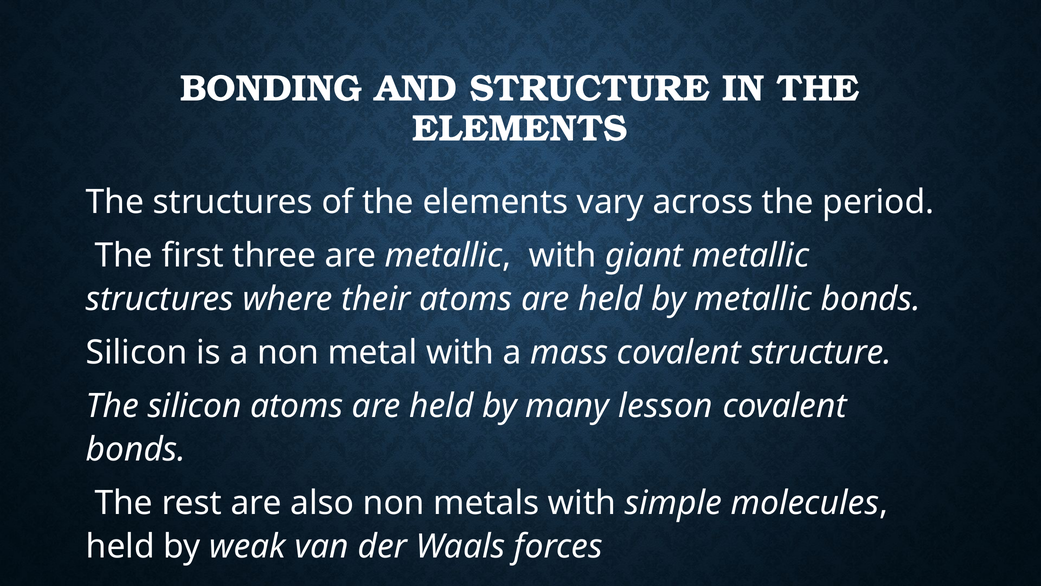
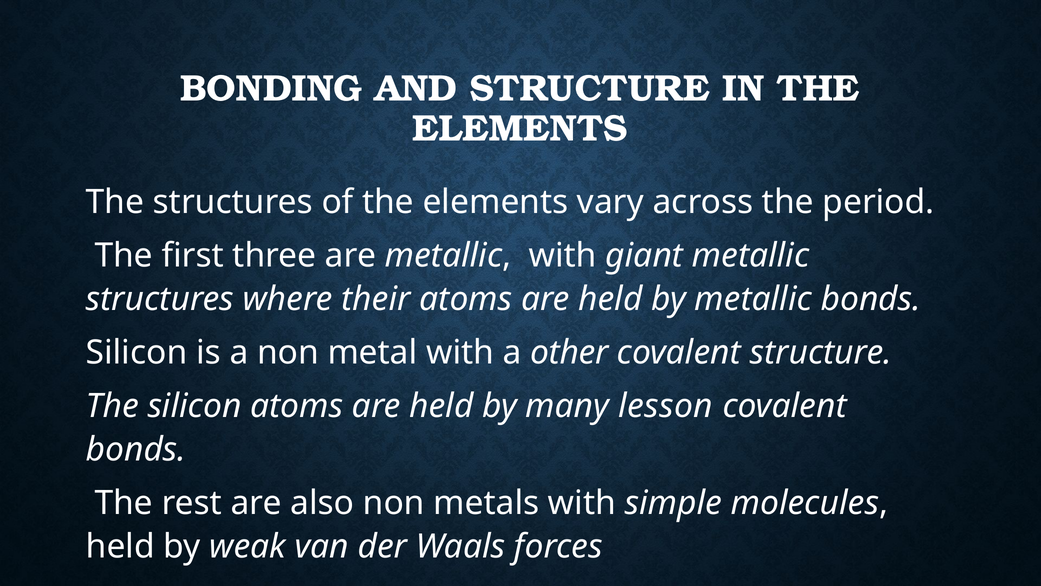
mass: mass -> other (569, 352)
